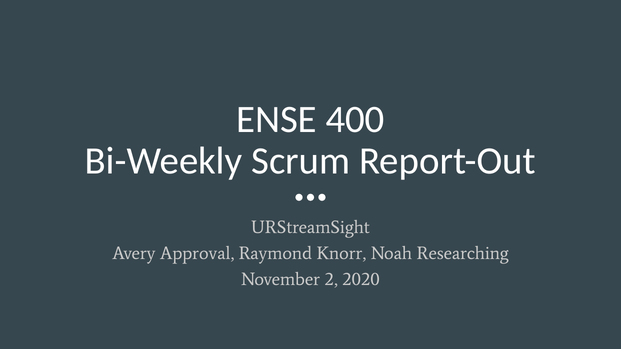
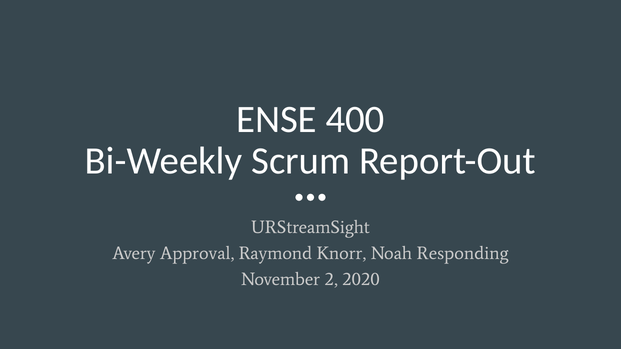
Researching: Researching -> Responding (463, 254)
